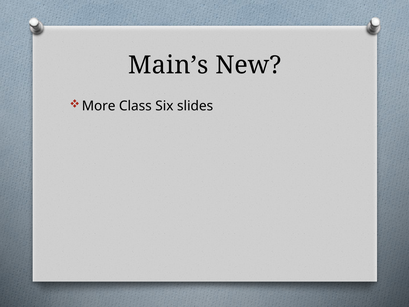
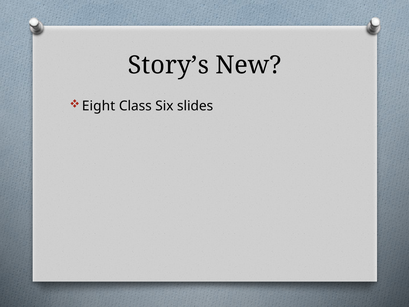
Main’s: Main’s -> Story’s (168, 65)
More: More -> Eight (99, 106)
